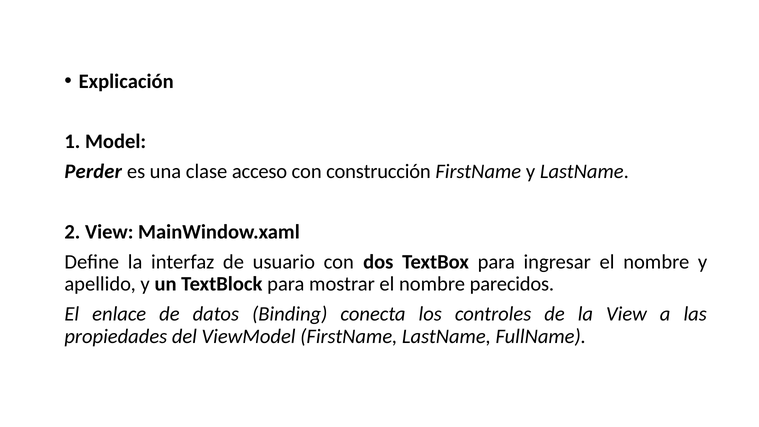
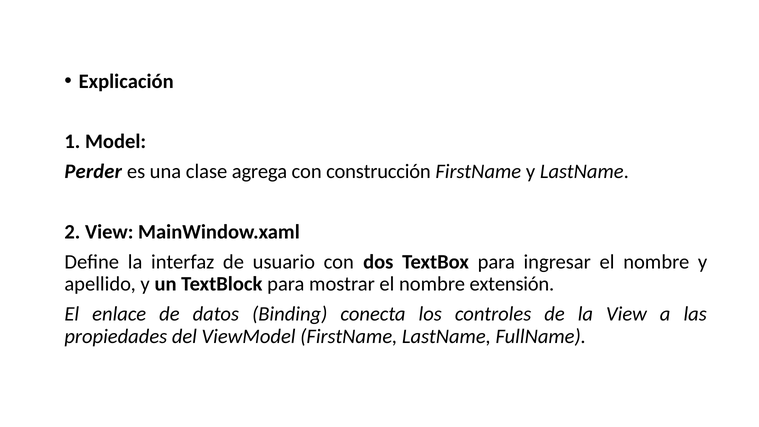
acceso: acceso -> agrega (260, 172)
parecidos: parecidos -> extensión (512, 284)
